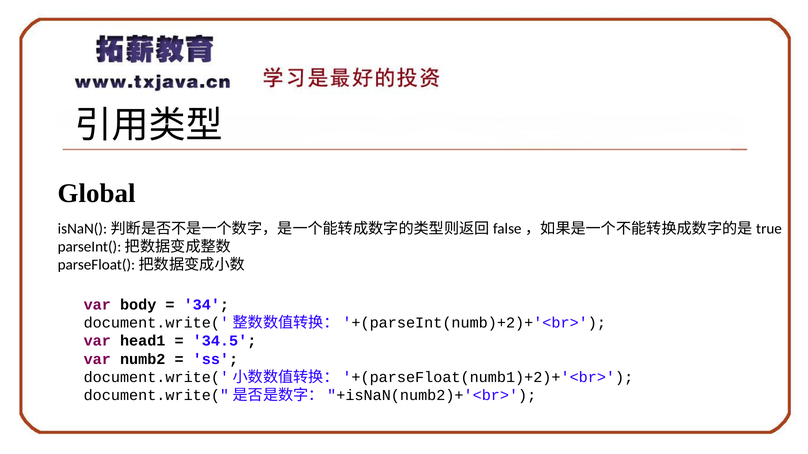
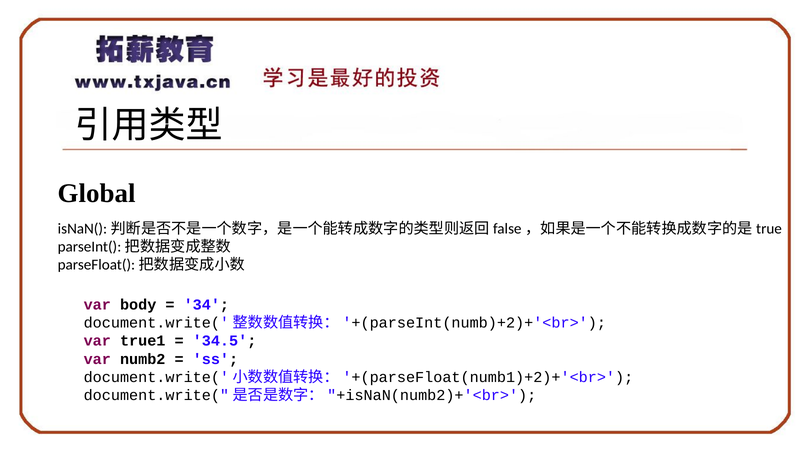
head1: head1 -> true1 (143, 341)
